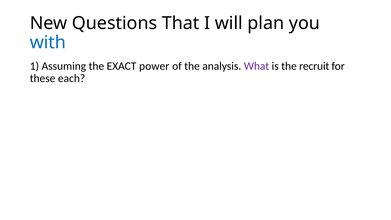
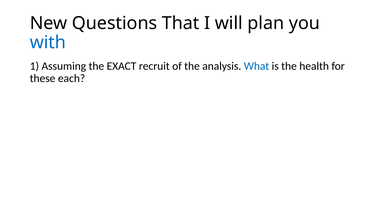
power: power -> recruit (154, 66)
What colour: purple -> blue (256, 66)
recruit: recruit -> health (314, 66)
